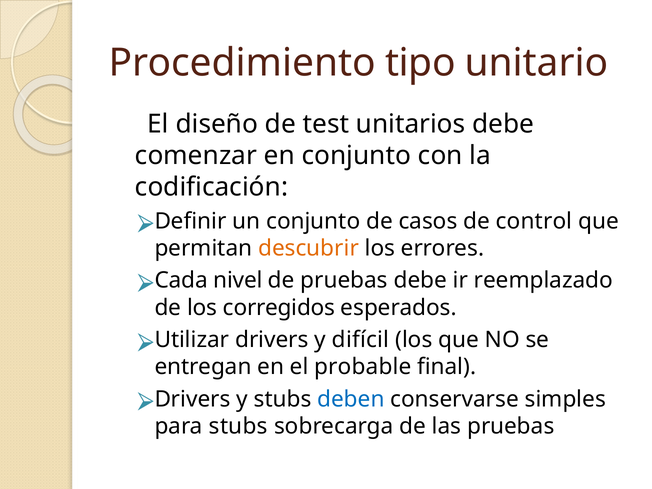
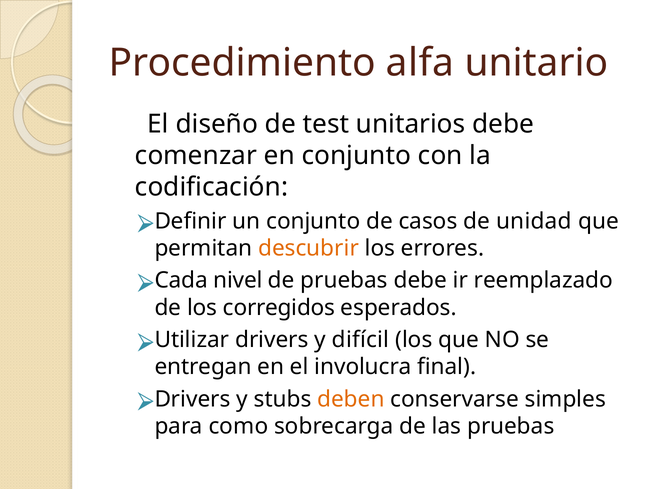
tipo: tipo -> alfa (420, 63)
control: control -> unidad (534, 221)
probable: probable -> involucra (363, 367)
deben colour: blue -> orange (351, 399)
para stubs: stubs -> como (238, 426)
